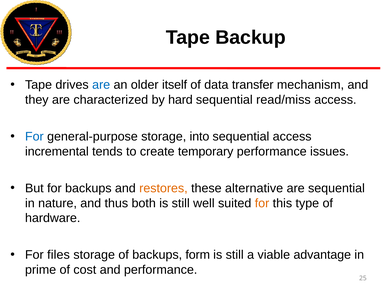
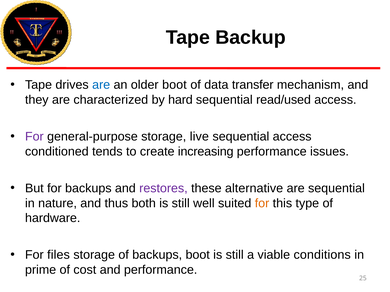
older itself: itself -> boot (174, 85)
read/miss: read/miss -> read/used (284, 100)
For colour: blue -> purple (34, 137)
into: into -> live (199, 137)
incremental: incremental -> conditioned (57, 152)
temporary: temporary -> increasing (206, 152)
restores colour: orange -> purple (163, 189)
backups form: form -> boot (198, 255)
advantage: advantage -> conditions (322, 255)
